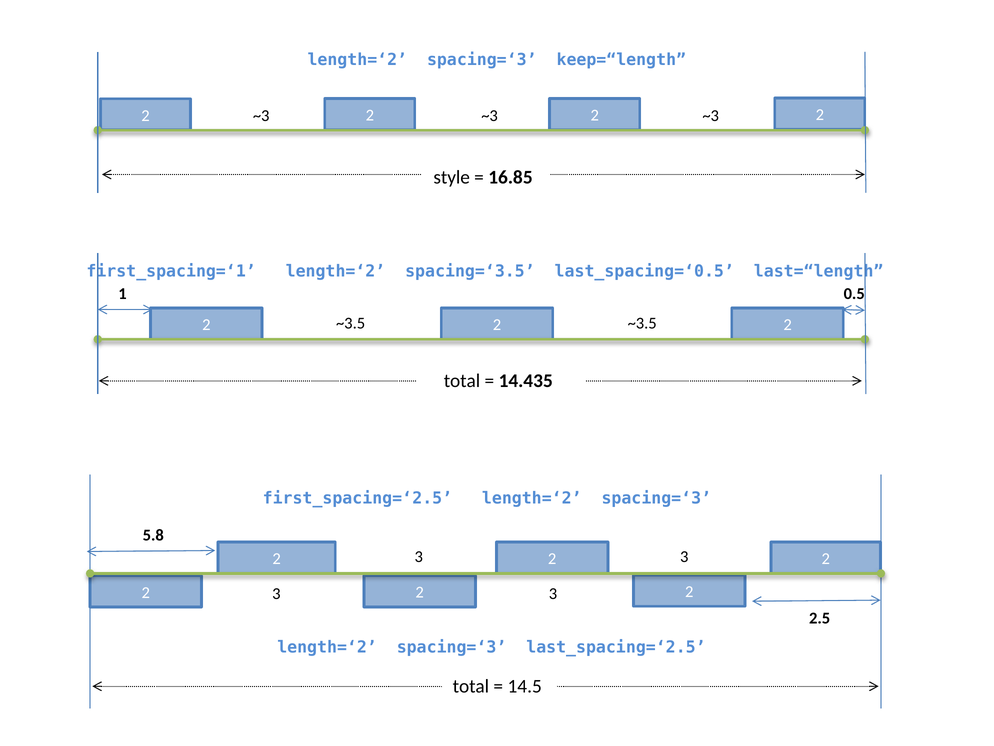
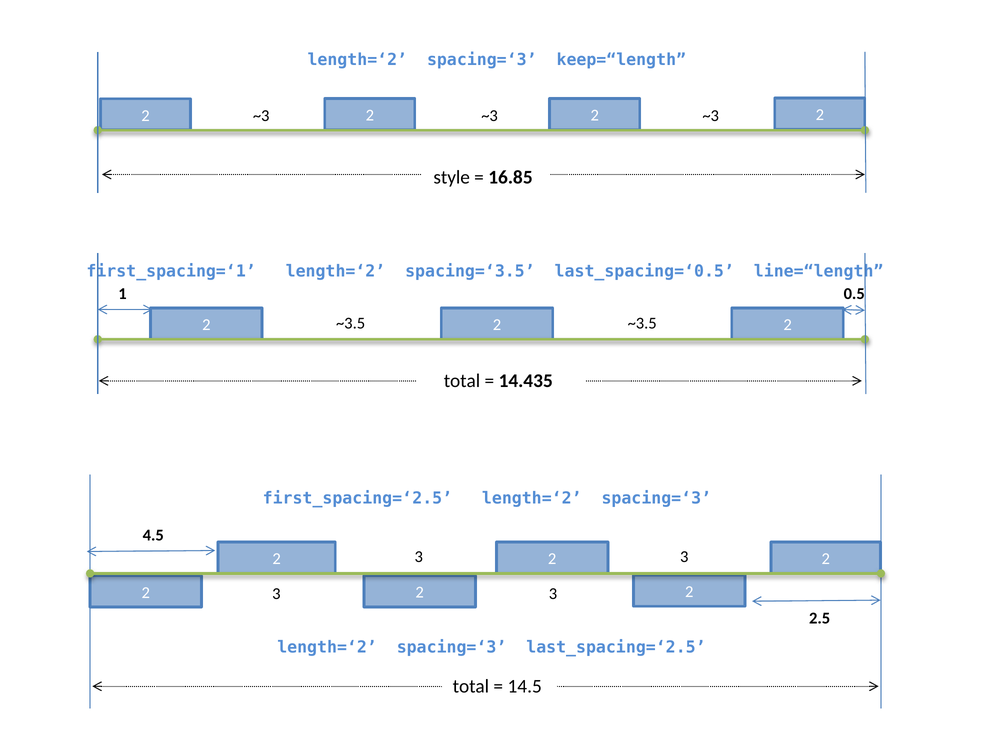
last=“length: last=“length -> line=“length (819, 271)
5.8: 5.8 -> 4.5 (153, 535)
